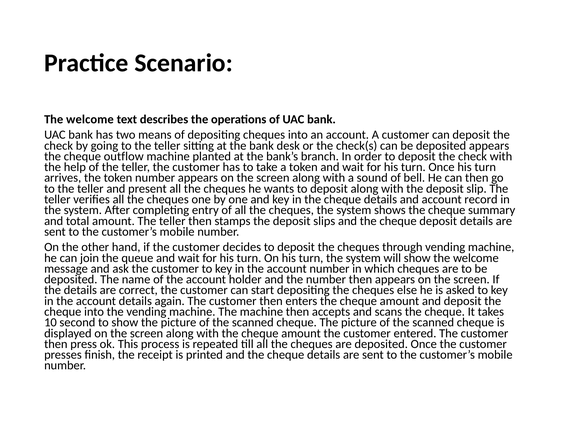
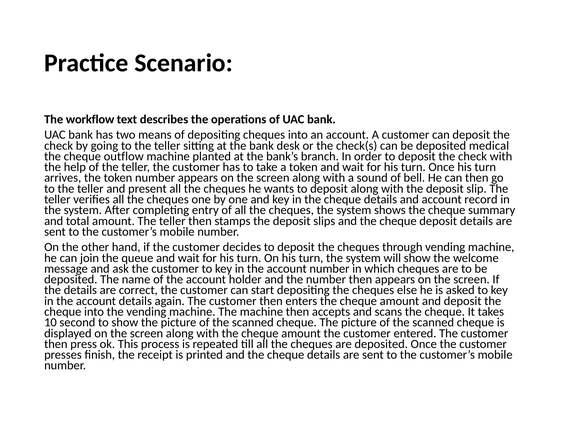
welcome: welcome -> workflow (90, 119)
deposited appears: appears -> medical (489, 146)
